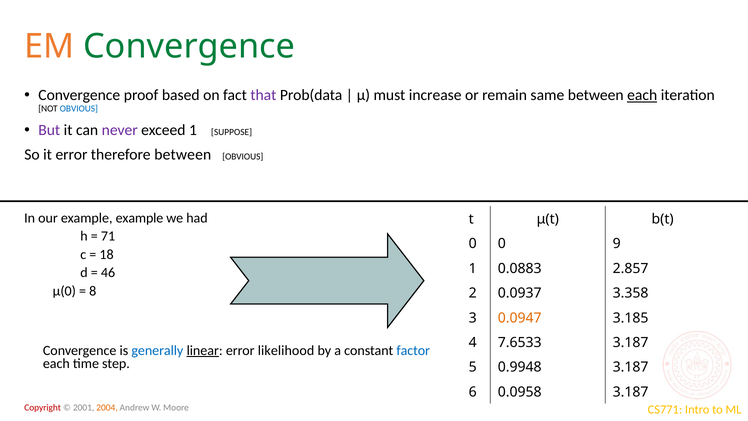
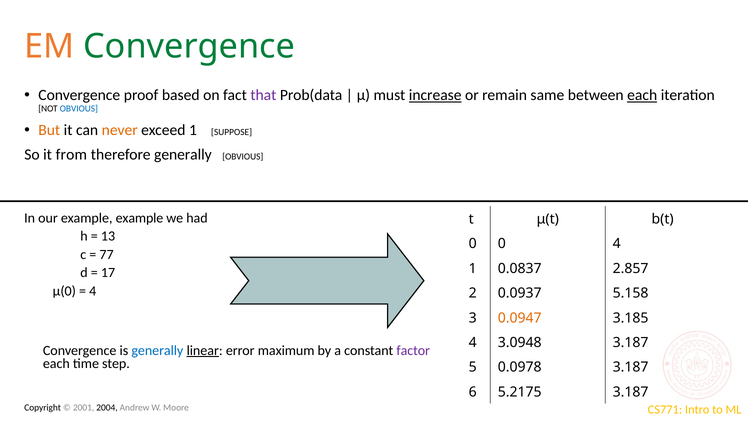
increase underline: none -> present (435, 95)
But colour: purple -> orange (49, 130)
never colour: purple -> orange (120, 130)
it error: error -> from (71, 155)
therefore between: between -> generally (183, 155)
71: 71 -> 13 (108, 236)
0 9: 9 -> 4 (617, 244)
18: 18 -> 77 (107, 254)
0.0883: 0.0883 -> 0.0837 (520, 268)
46: 46 -> 17 (108, 273)
8: 8 -> 4 (93, 291)
3.358: 3.358 -> 5.158 (631, 293)
7.6533: 7.6533 -> 3.0948 (520, 342)
likelihood: likelihood -> maximum (286, 350)
factor colour: blue -> purple (413, 350)
0.9948: 0.9948 -> 0.0978 (520, 367)
0.0958: 0.0958 -> 5.2175 (520, 392)
Copyright colour: red -> black (43, 407)
2004 colour: orange -> black (107, 407)
